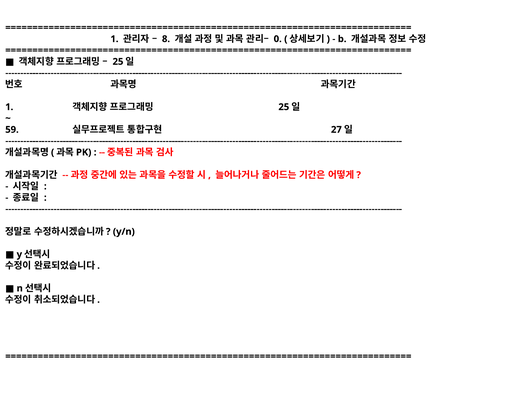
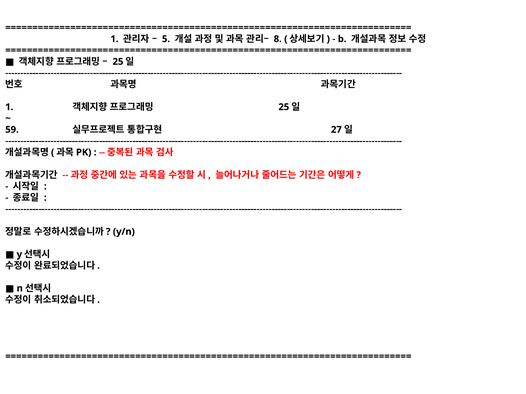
8: 8 -> 5 (166, 39)
0: 0 -> 8 (278, 39)
